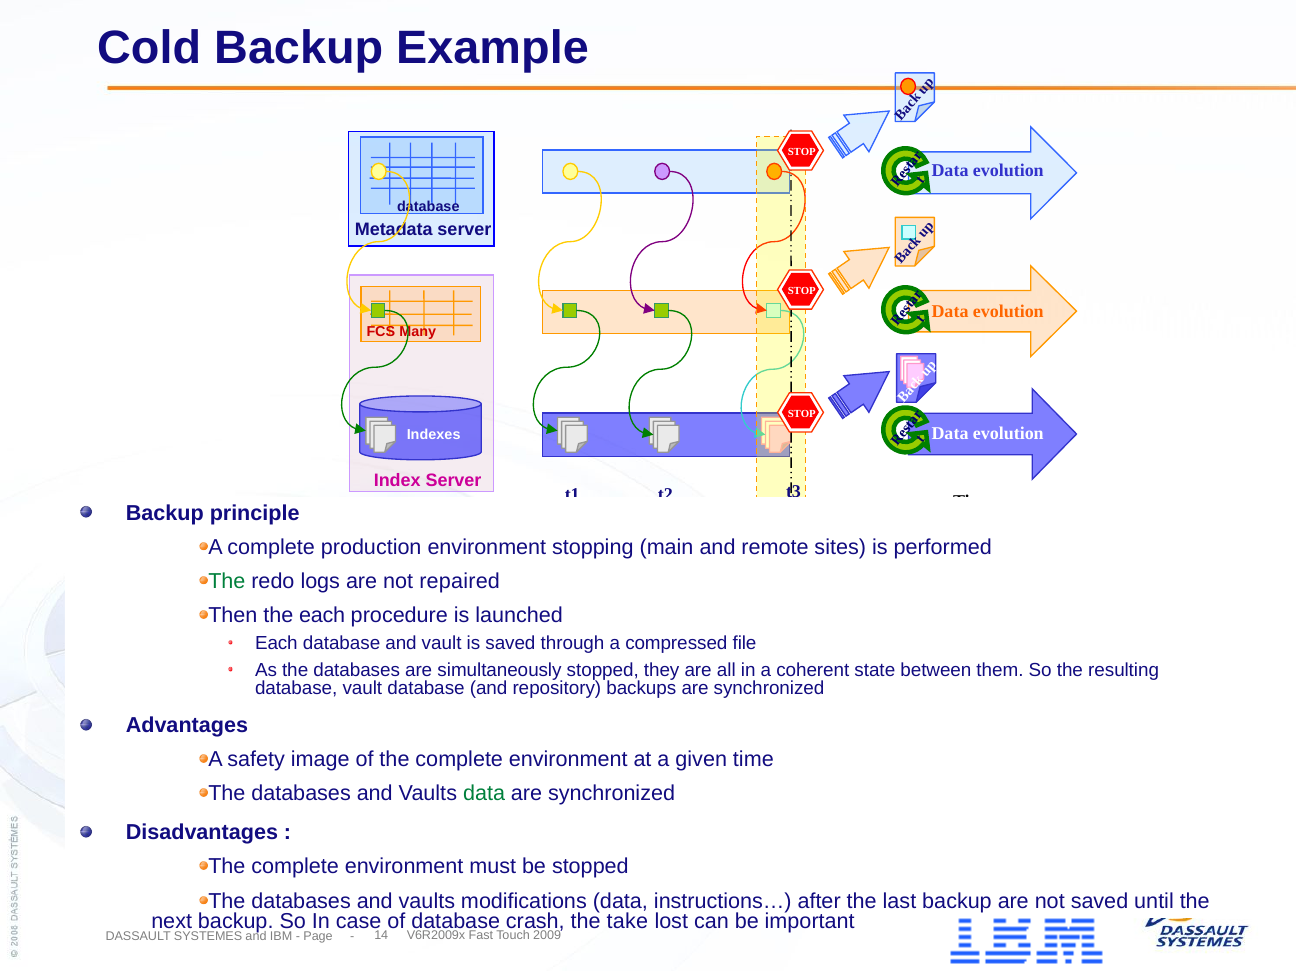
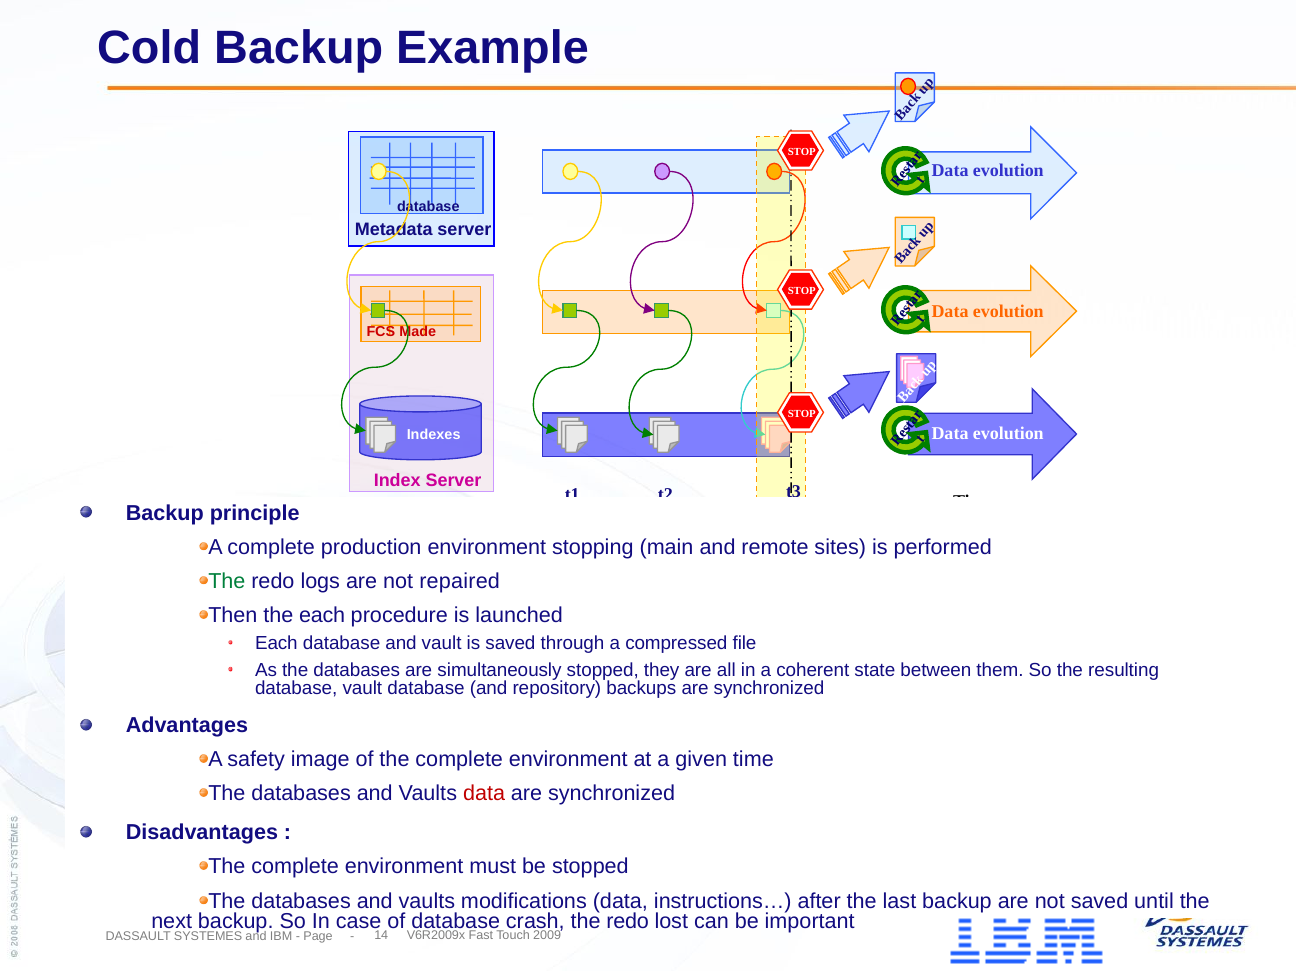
Many: Many -> Made (418, 332)
data colour: green -> red (484, 794)
crash the take: take -> redo (628, 922)
